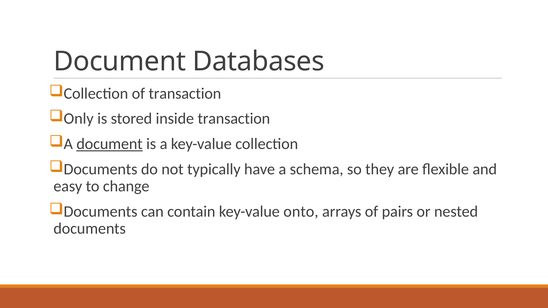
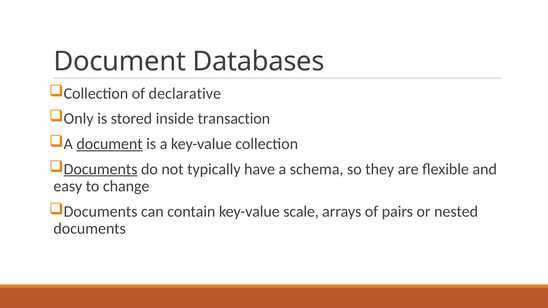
of transaction: transaction -> declarative (185, 94)
Documents underline: none -> present (101, 169)
onto: onto -> scale (301, 212)
